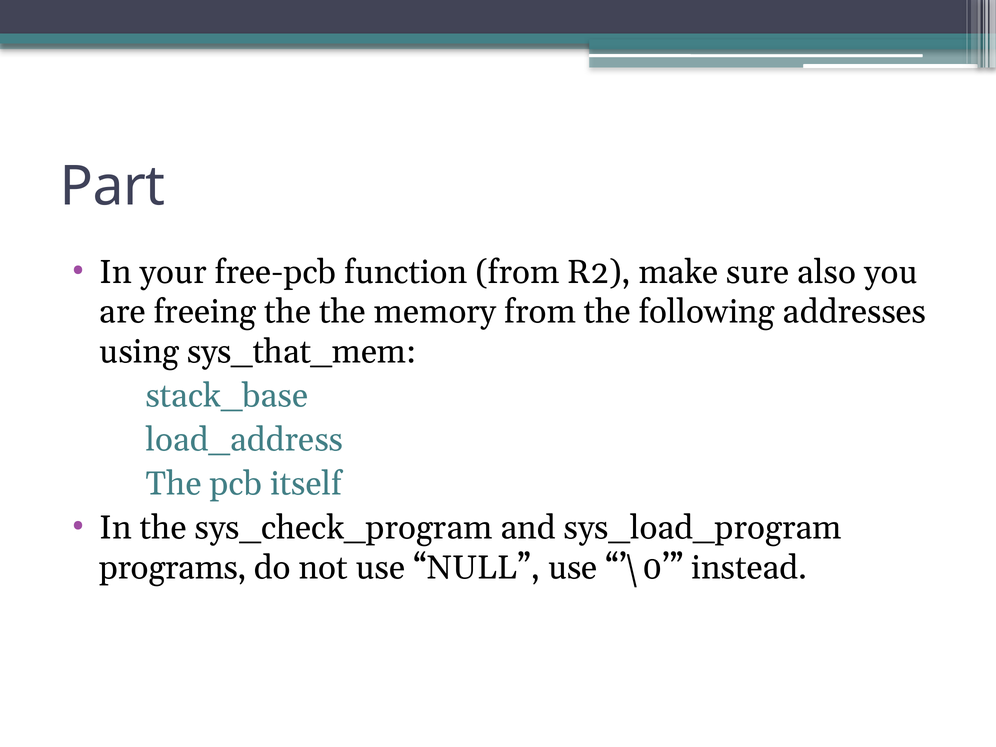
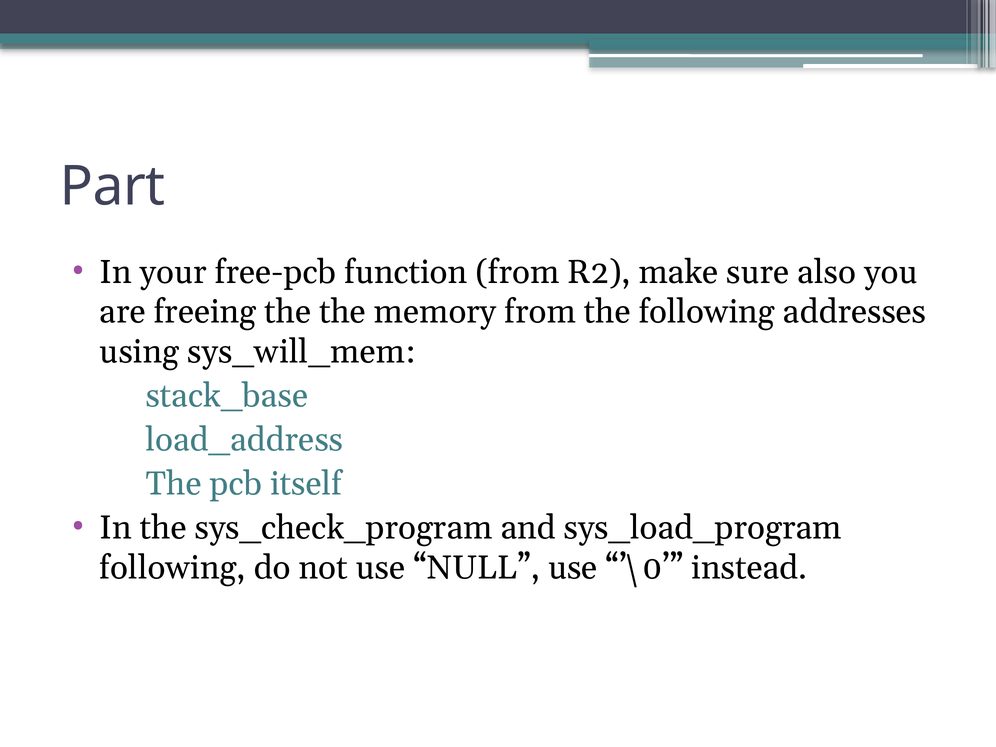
sys_that_mem: sys_that_mem -> sys_will_mem (301, 352)
programs: programs -> following (173, 568)
